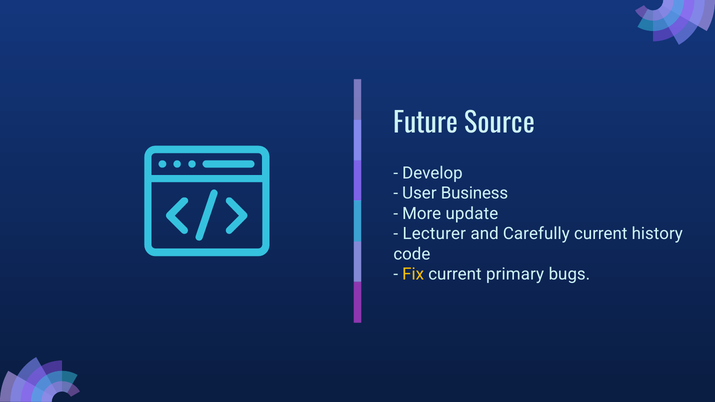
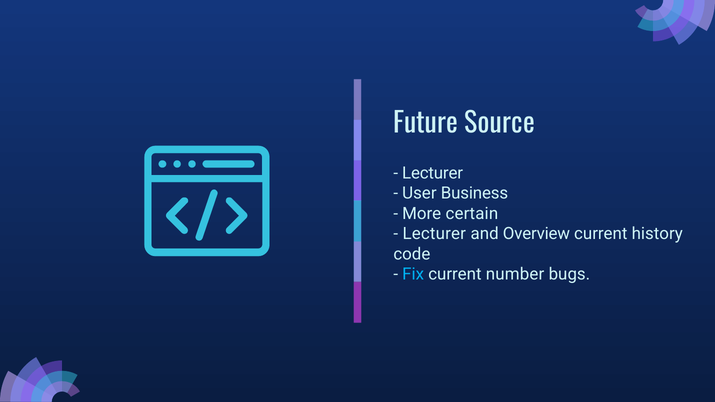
Develop: Develop -> Lecturer (433, 173)
update: update -> certain (472, 214)
Carefully: Carefully -> Overview (536, 234)
Fix colour: yellow -> light blue (413, 275)
primary: primary -> number (515, 275)
